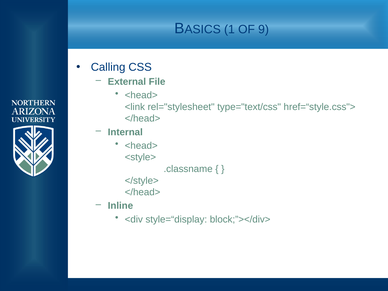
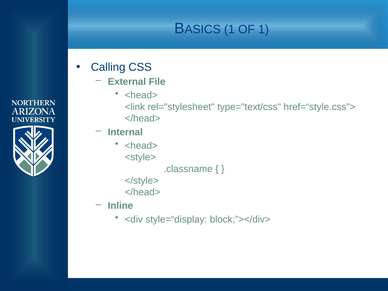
OF 9: 9 -> 1 (264, 29)
